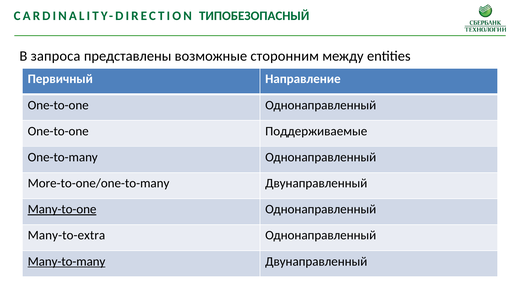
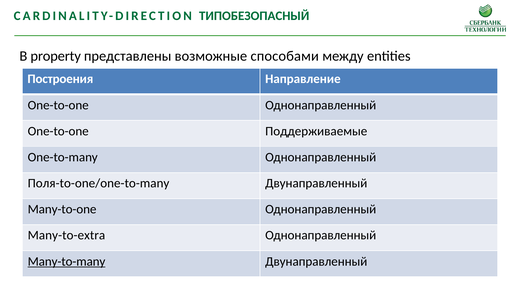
запроса: запроса -> property (56, 56)
сторонним: сторонним -> способами (285, 56)
Первичный: Первичный -> Построения (60, 79)
More-to-one/one-to-many: More-to-one/one-to-many -> Поля-to-one/one-to-many (99, 184)
Many-to-one underline: present -> none (62, 210)
